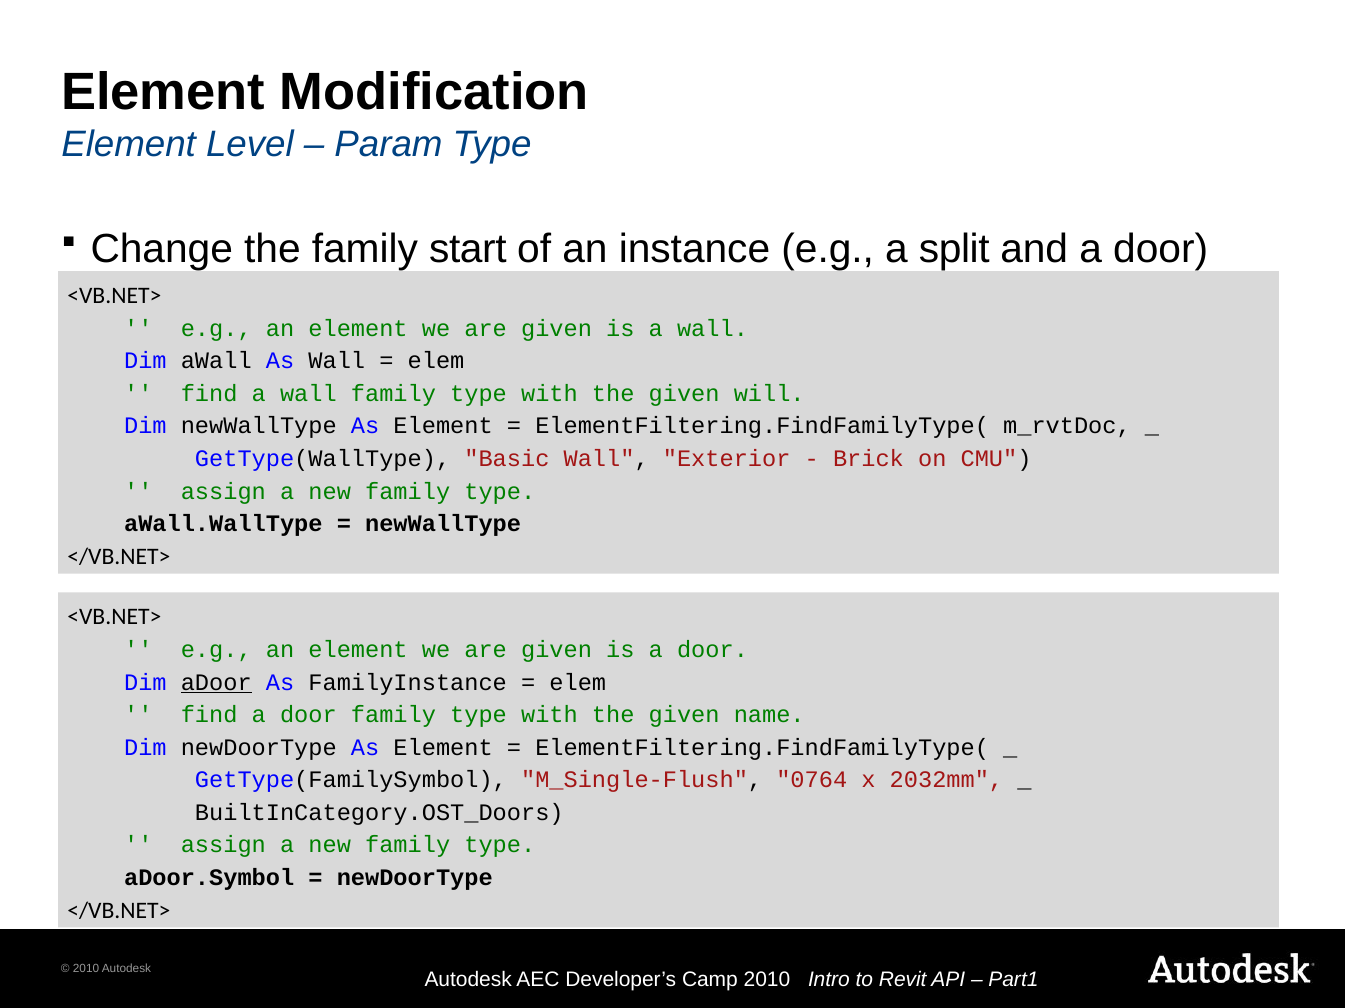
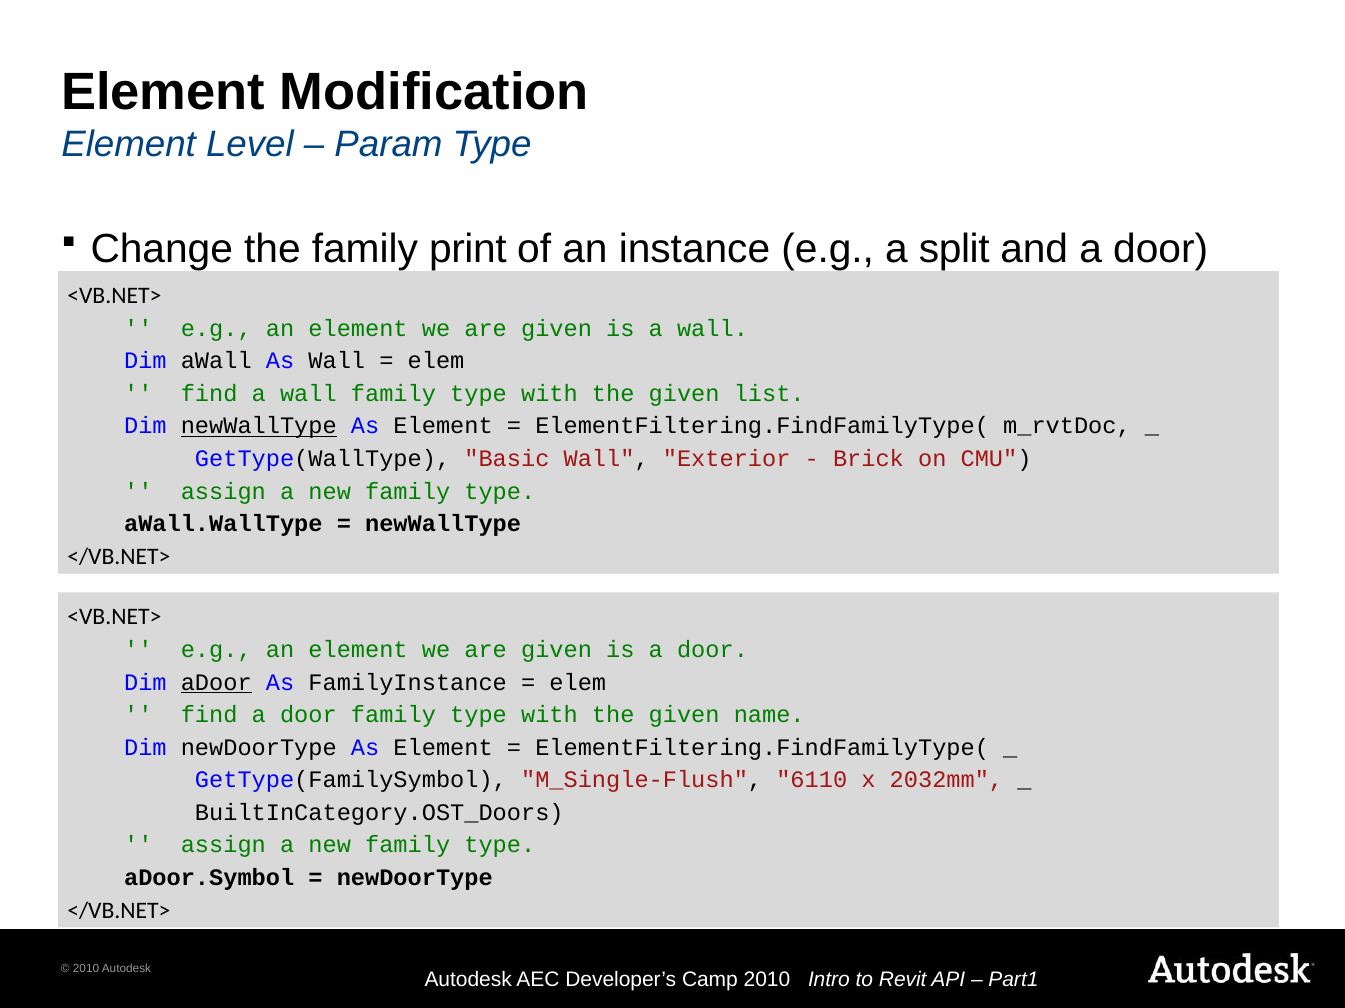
start: start -> print (468, 249)
will: will -> list (769, 394)
newWallType underline: none -> present (259, 426)
0764: 0764 -> 6110 (812, 780)
